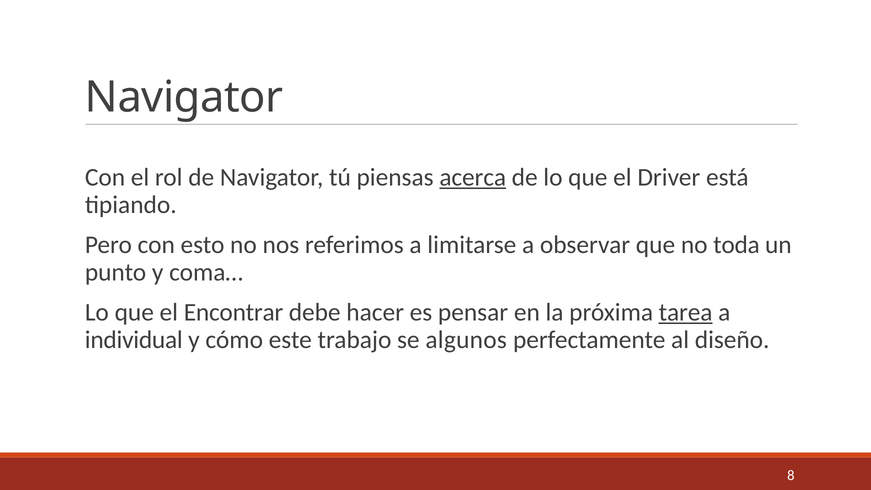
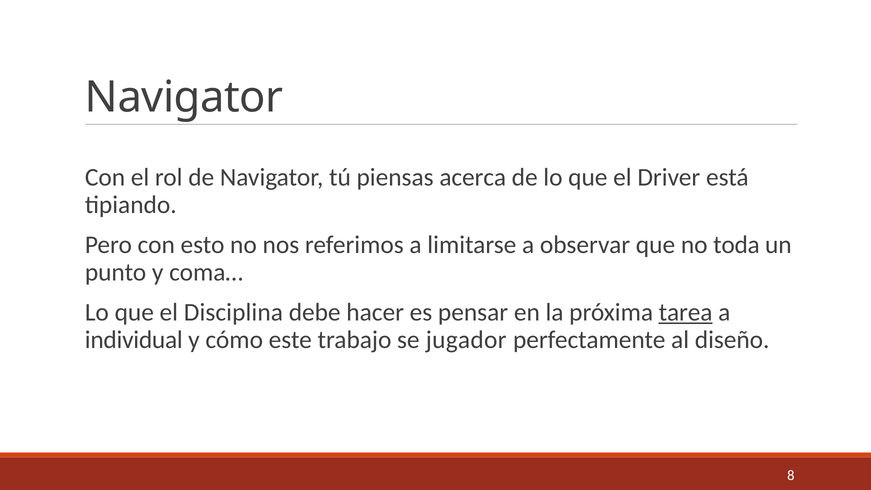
acerca underline: present -> none (473, 178)
Encontrar: Encontrar -> Disciplina (233, 313)
algunos: algunos -> jugador (466, 340)
